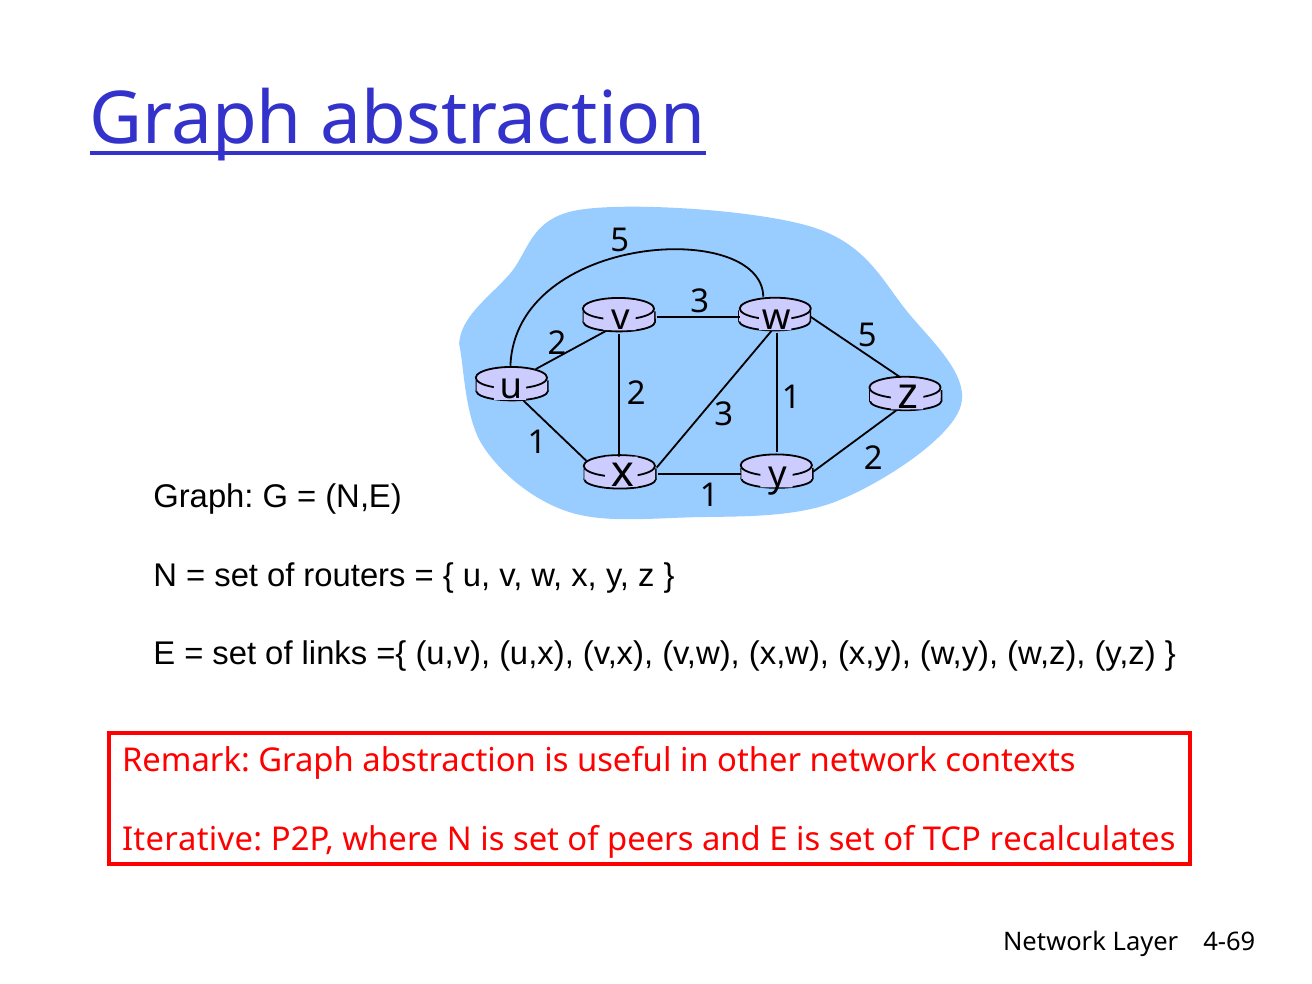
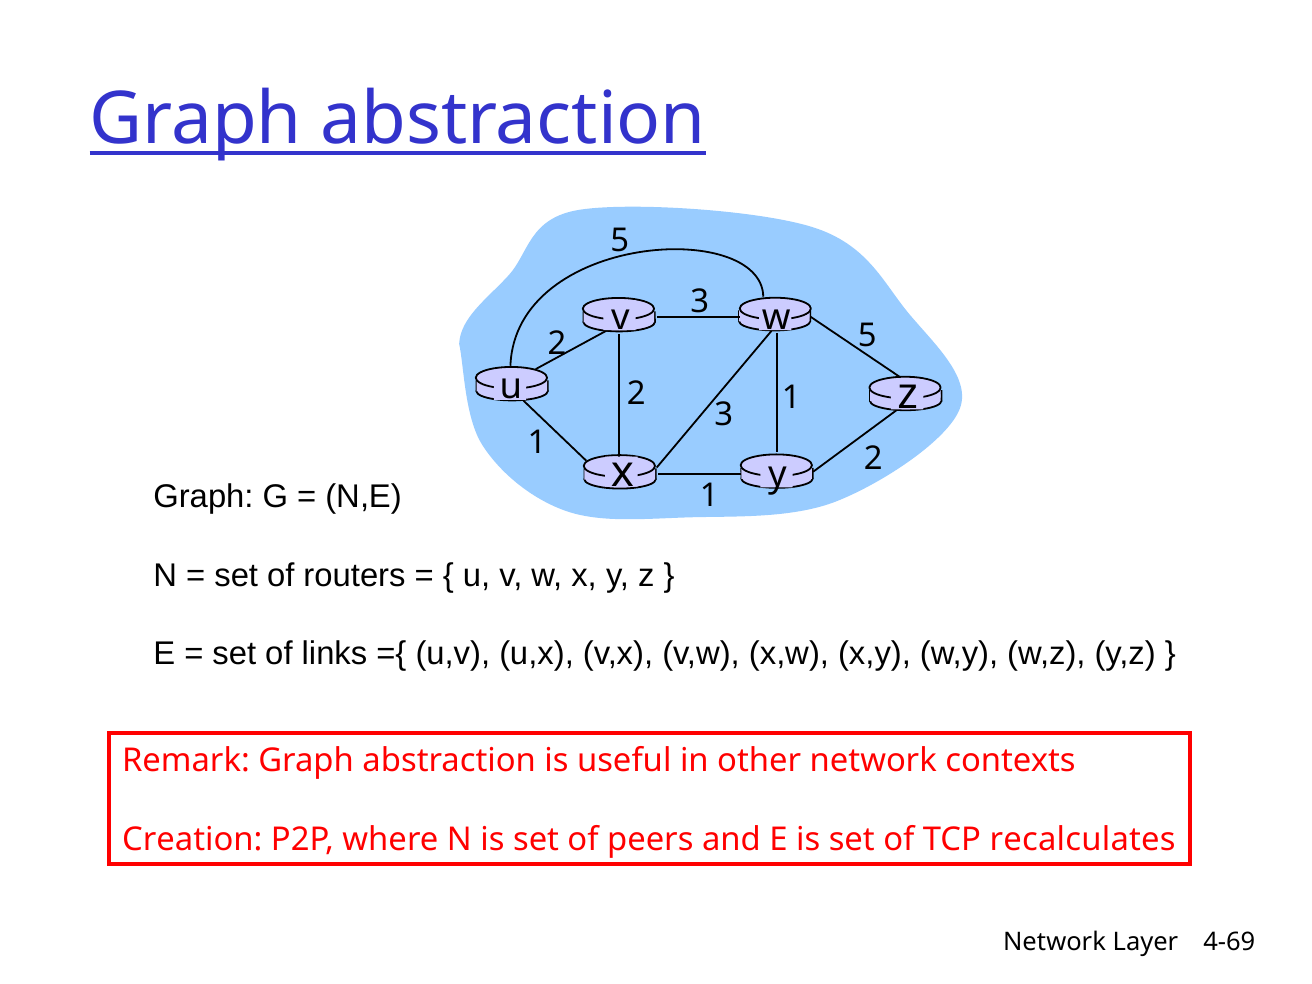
Iterative: Iterative -> Creation (192, 840)
